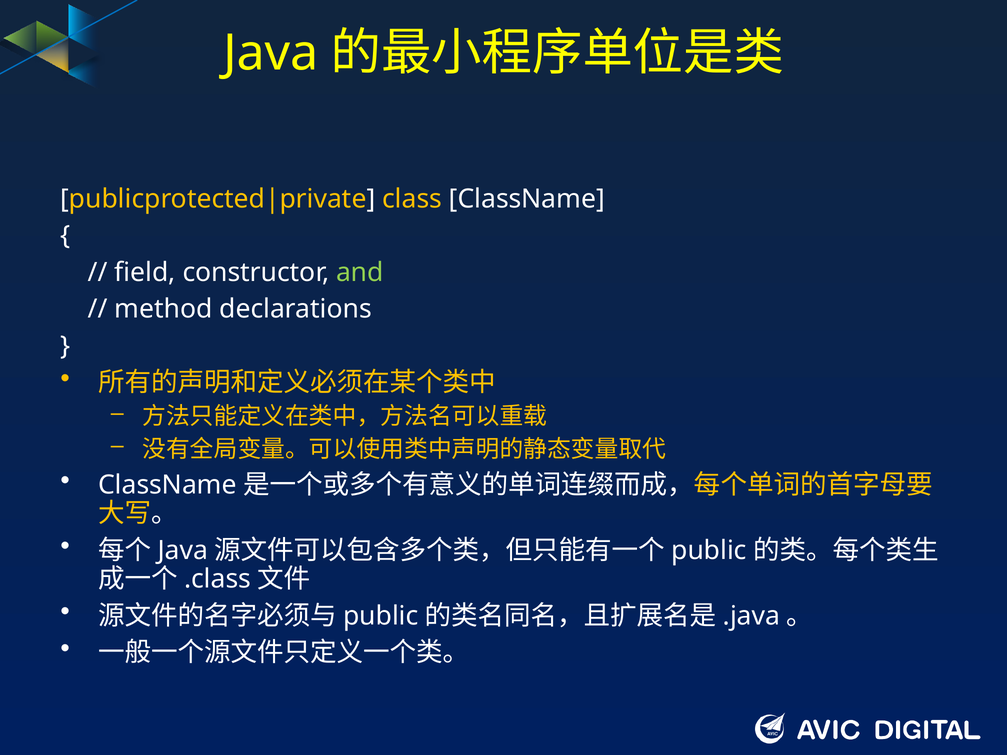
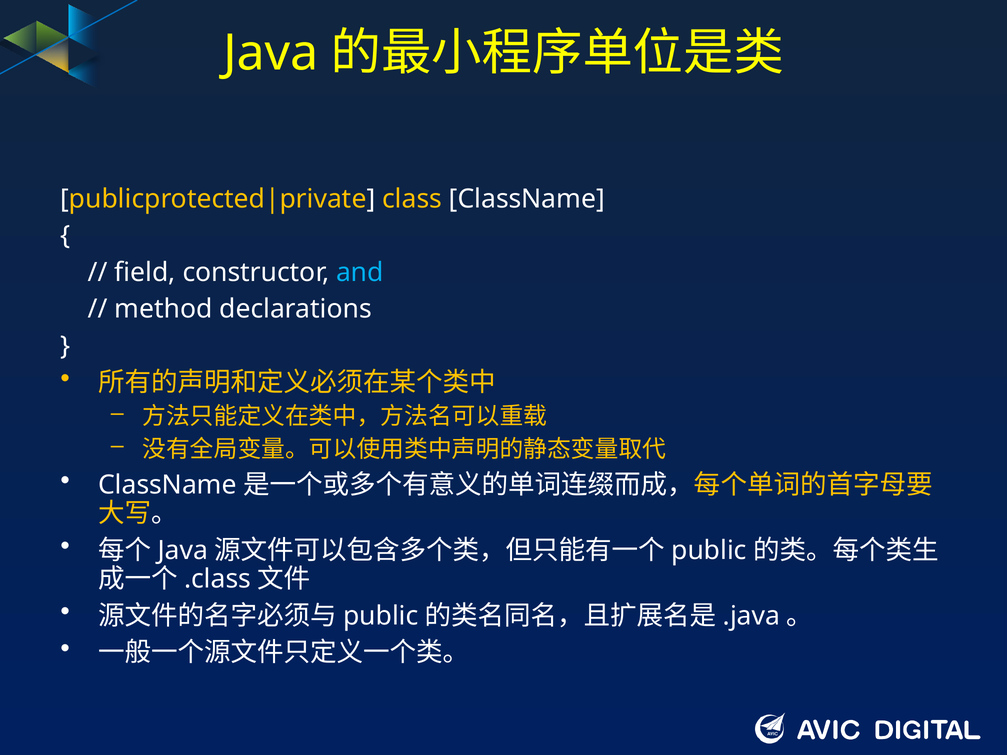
and colour: light green -> light blue (360, 273)
